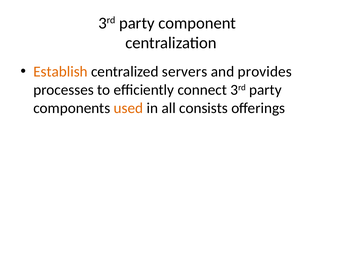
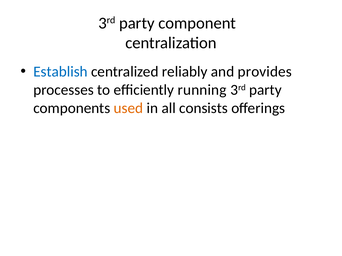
Establish colour: orange -> blue (61, 72)
servers: servers -> reliably (185, 72)
connect: connect -> running (202, 90)
